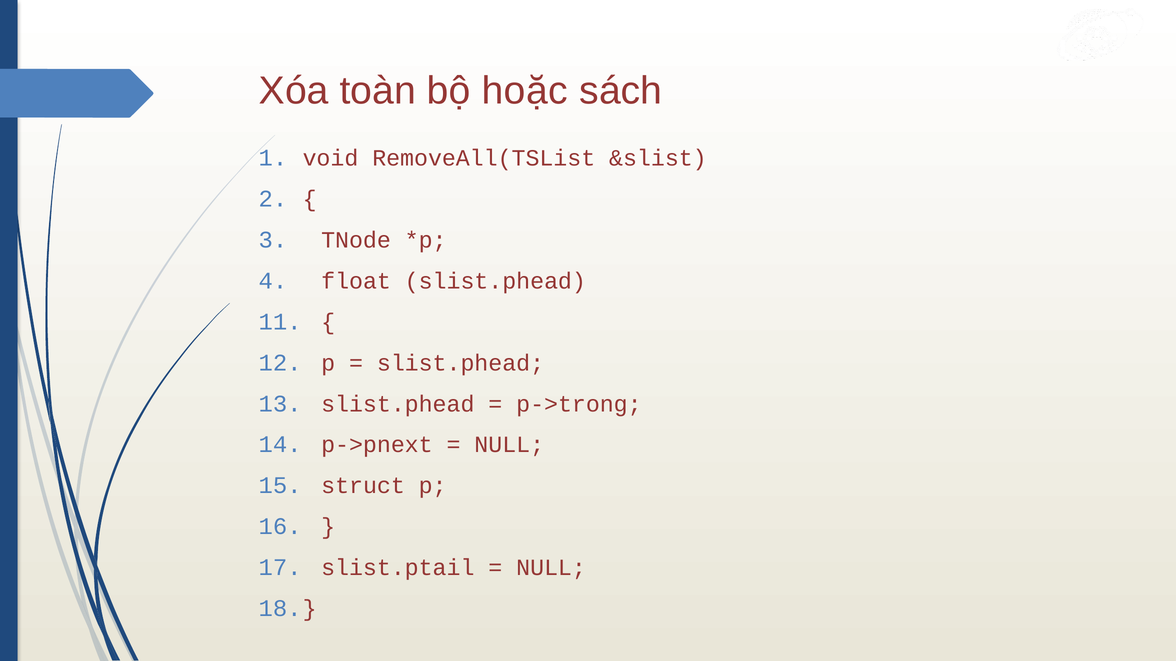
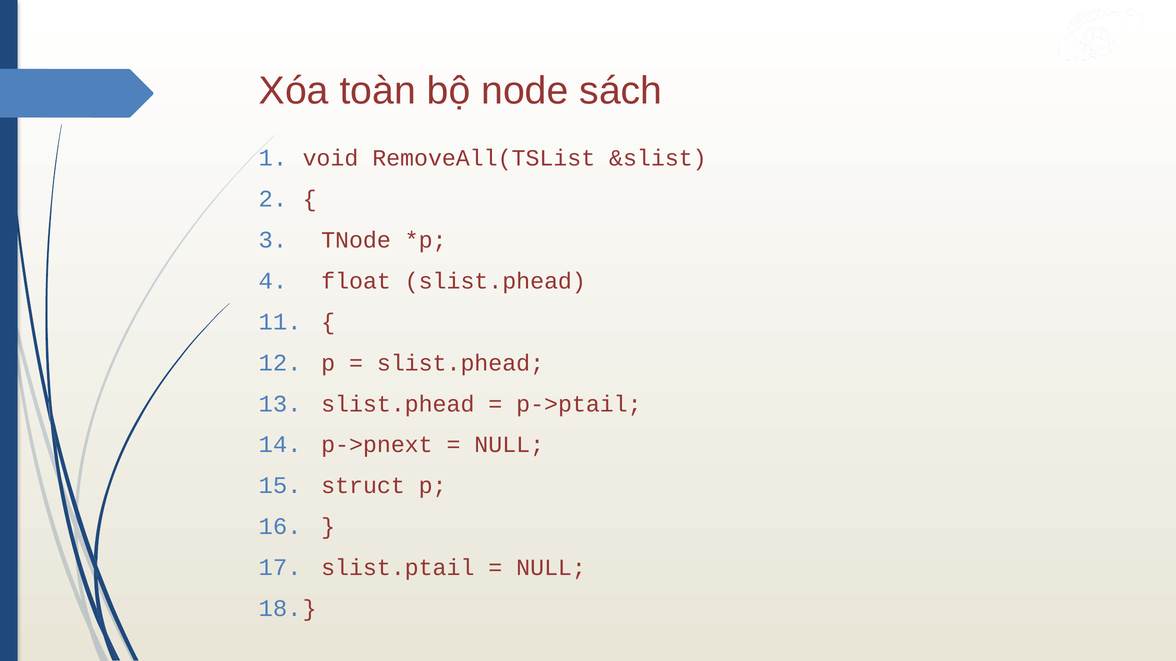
hoặc: hoặc -> node (525, 91)
p->trong: p->trong -> p->ptail (579, 404)
